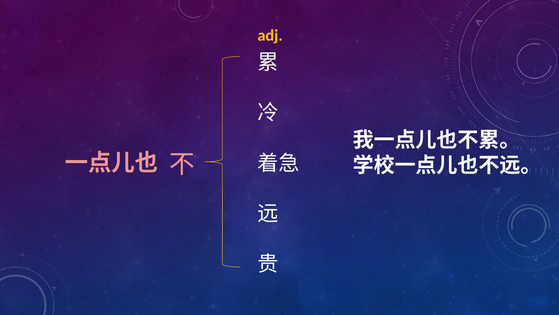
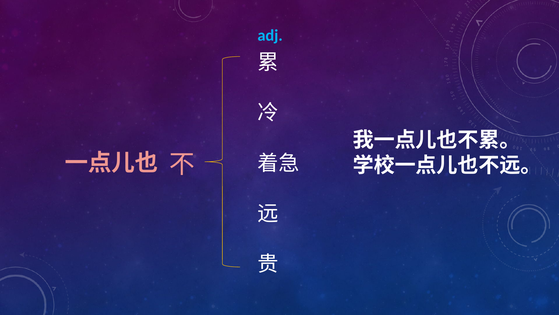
adj colour: yellow -> light blue (270, 35)
